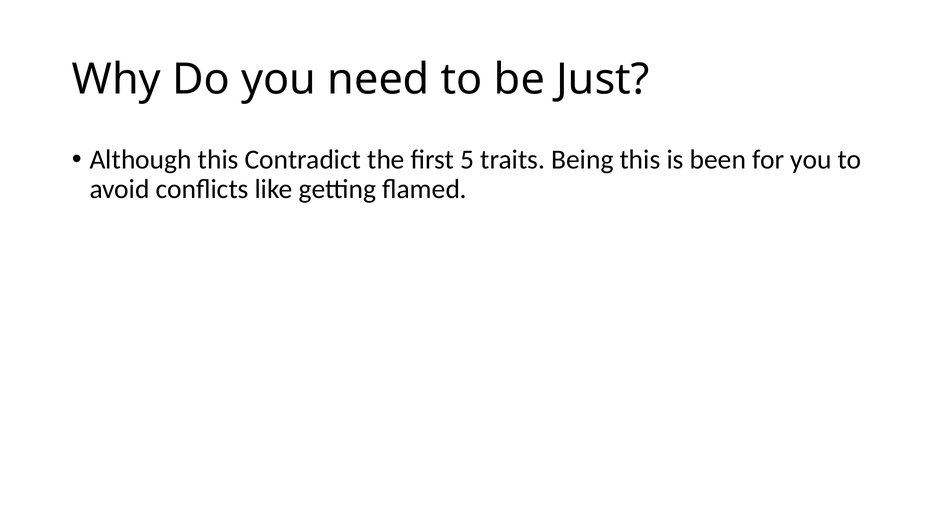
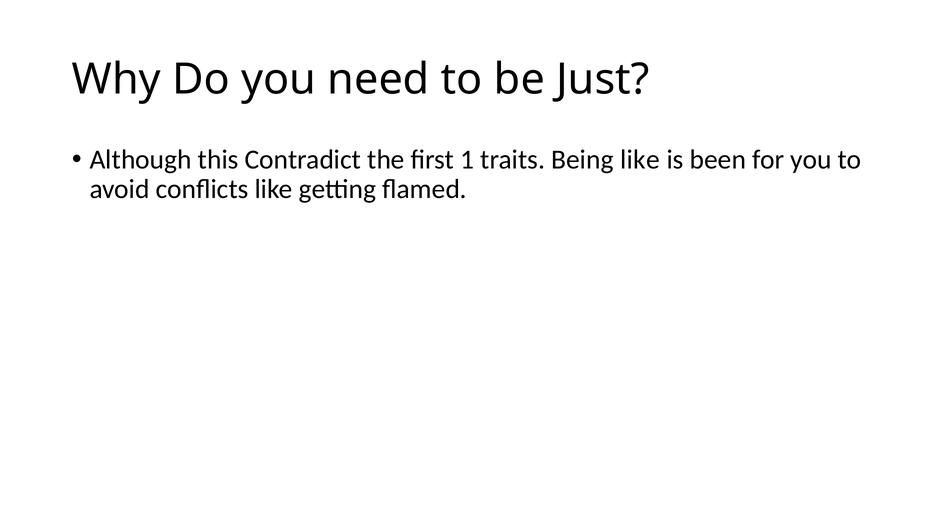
5: 5 -> 1 (467, 160)
Being this: this -> like (640, 160)
